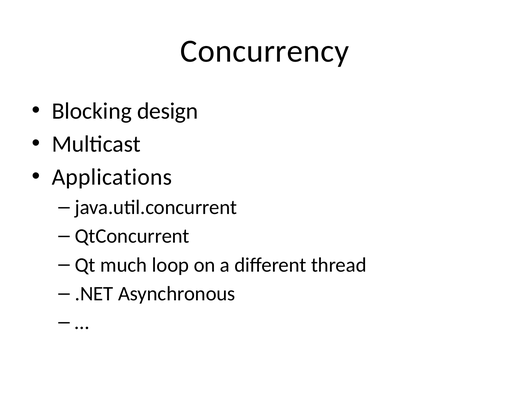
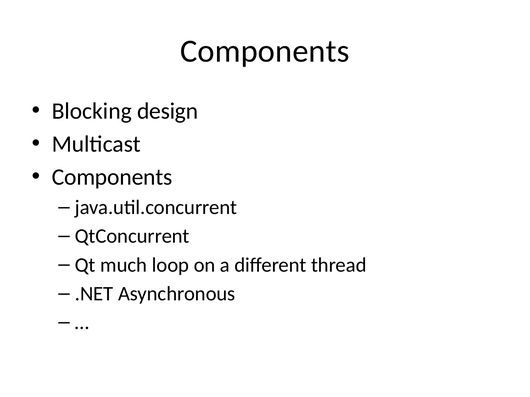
Concurrency: Concurrency -> Components (265, 51)
Applications: Applications -> Components (112, 177)
